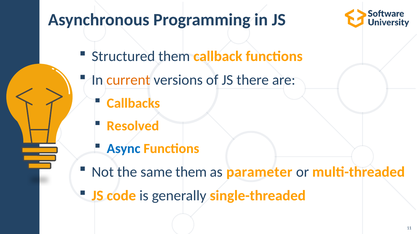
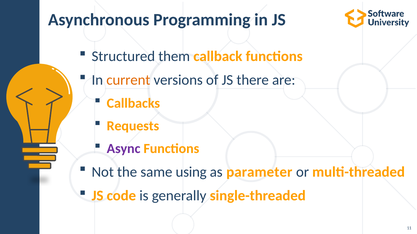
Resolved: Resolved -> Requests (133, 126)
Async colour: blue -> purple (124, 149)
same them: them -> using (191, 172)
